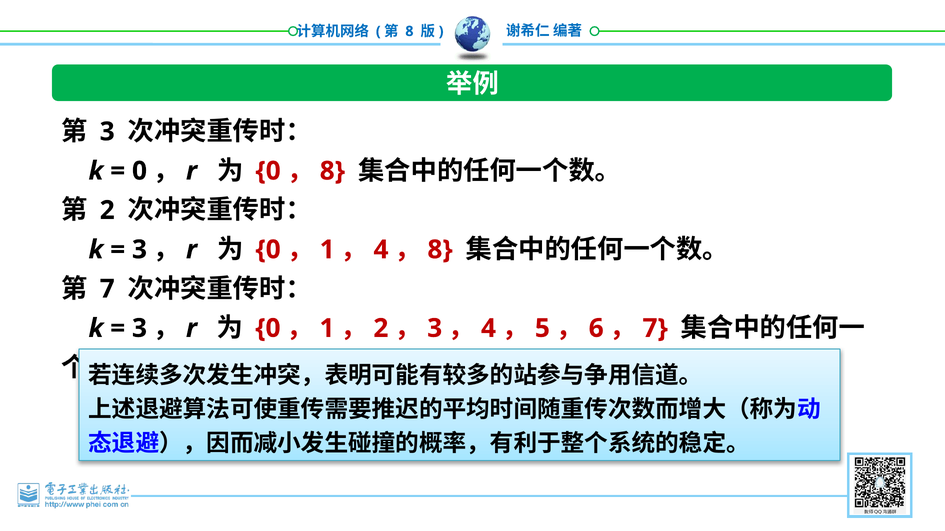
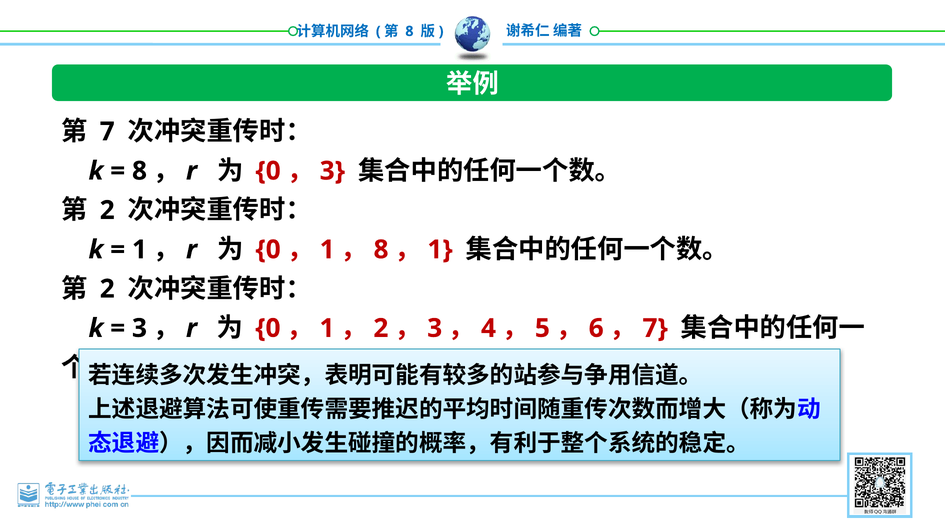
3: 3 -> 7 (107, 132)
0: 0 -> 8 (139, 171)
8: 8 -> 3 (332, 171)
3: 3 -> 1 (139, 250)
4: 4 -> 8 (381, 250)
8: 8 -> 1 (440, 250)
7: 7 -> 2 (107, 289)
